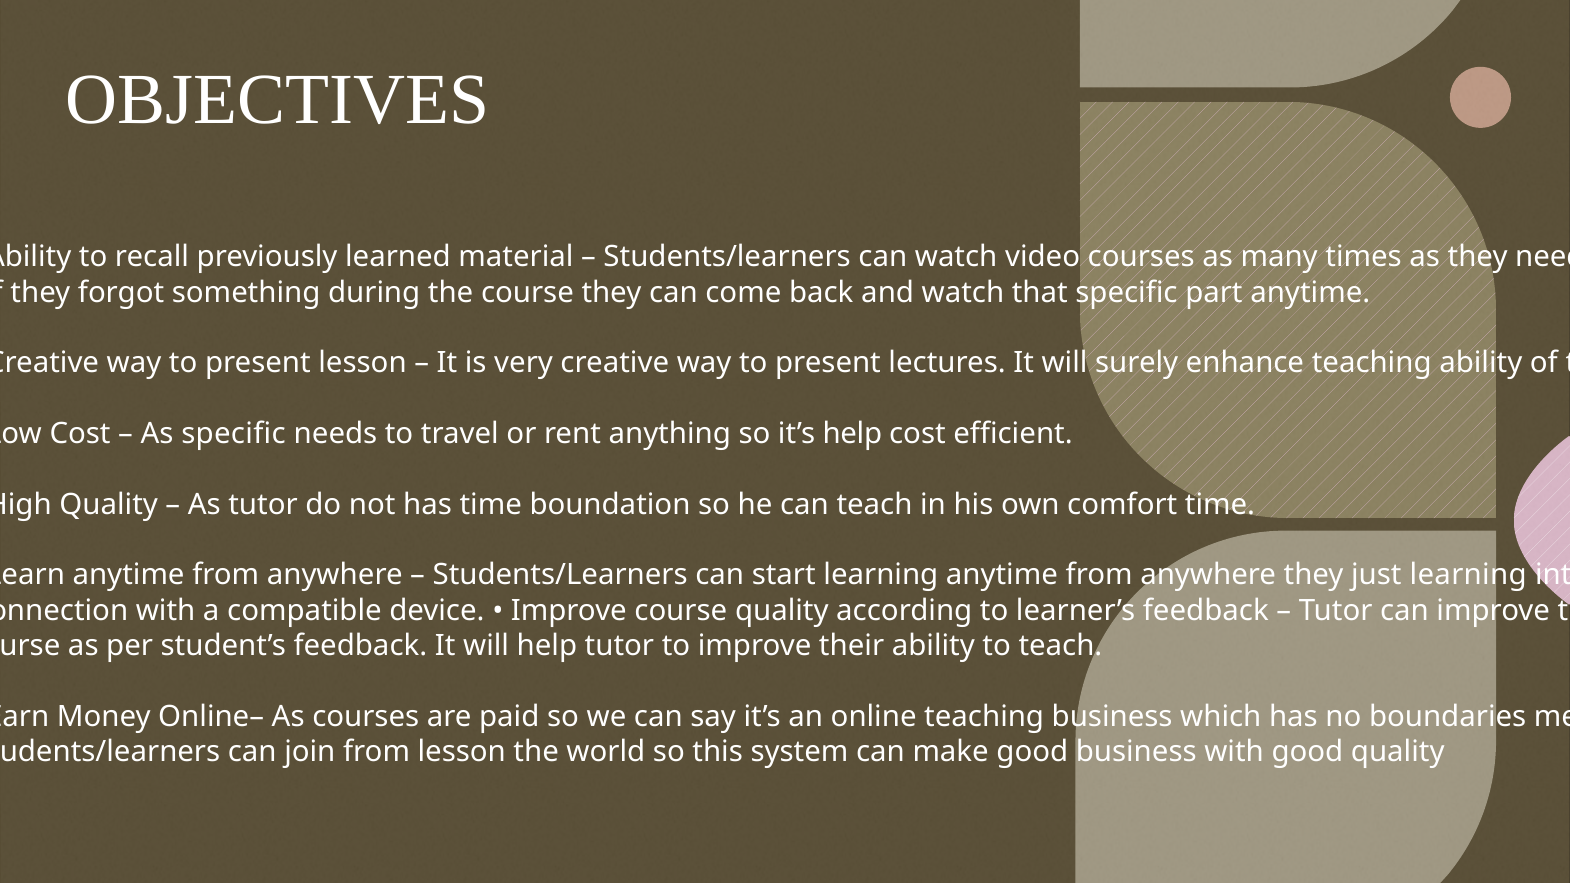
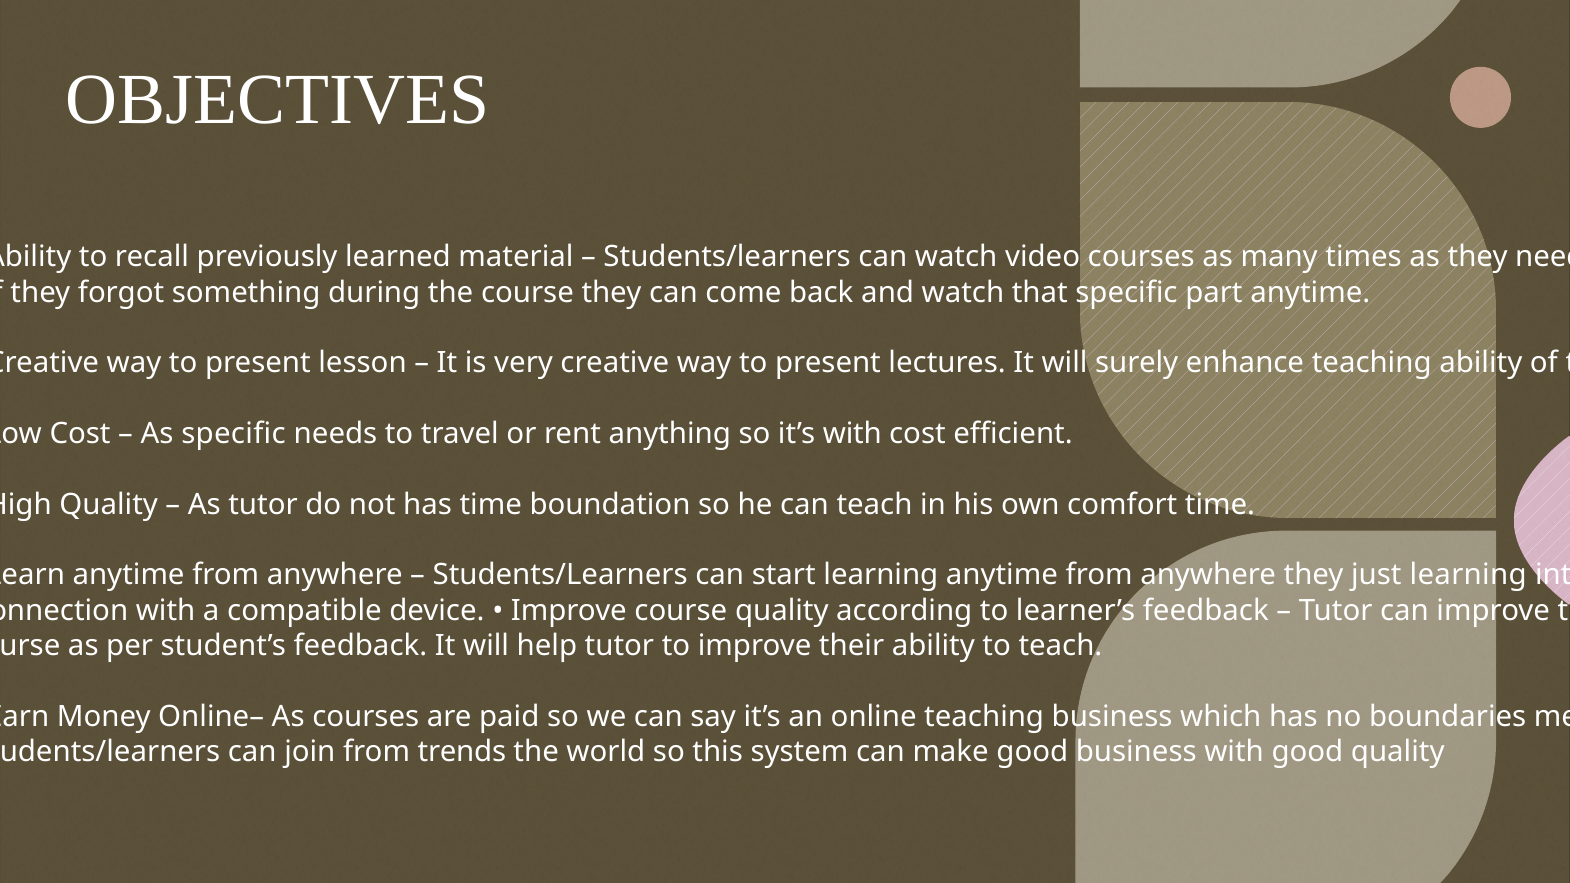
it’s help: help -> with (852, 434)
from lesson: lesson -> trends (462, 752)
